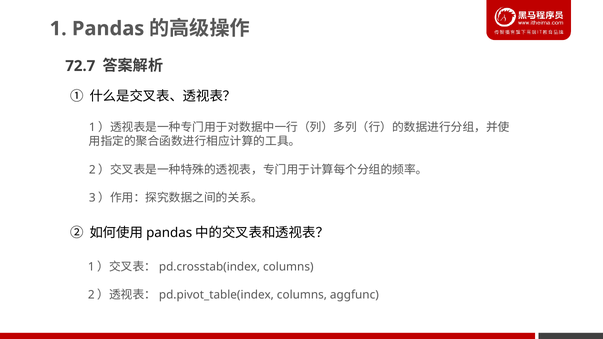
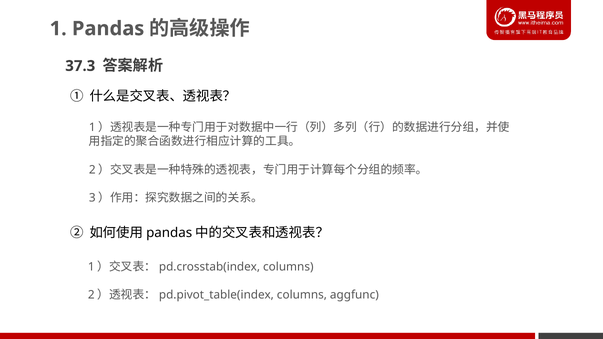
72.7: 72.7 -> 37.3 (80, 66)
